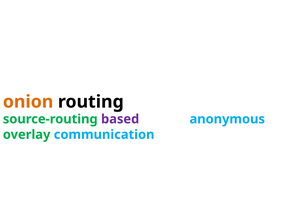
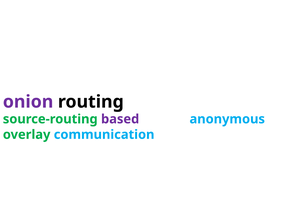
onion colour: orange -> purple (28, 102)
